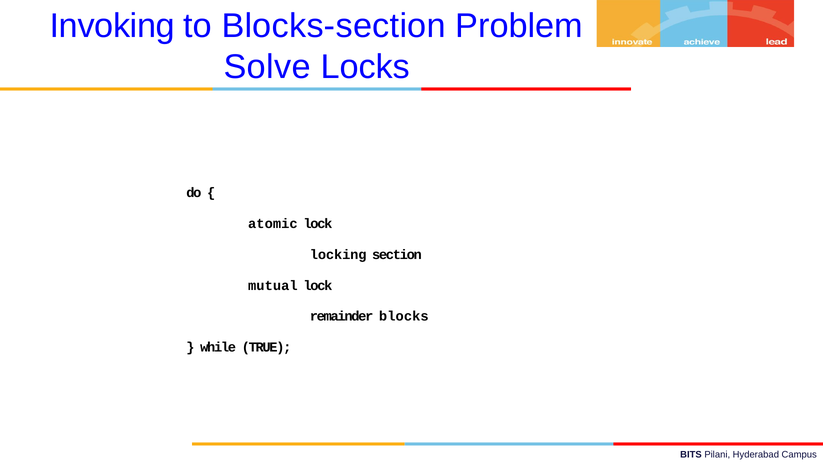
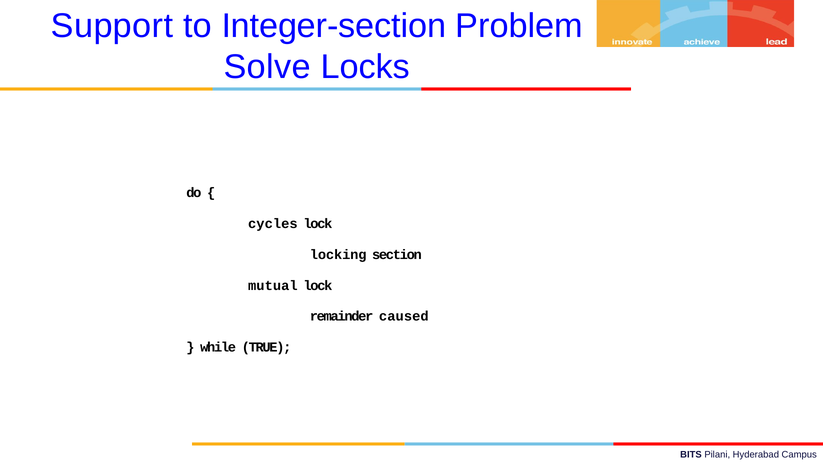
Invoking: Invoking -> Support (112, 26)
Blocks-section: Blocks-section -> Integer-section (334, 26)
atomic: atomic -> cycles (273, 224)
blocks: blocks -> caused (404, 316)
